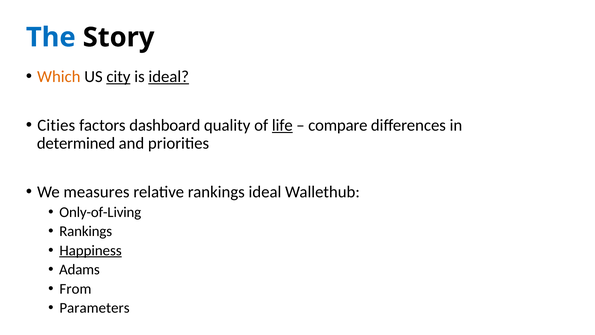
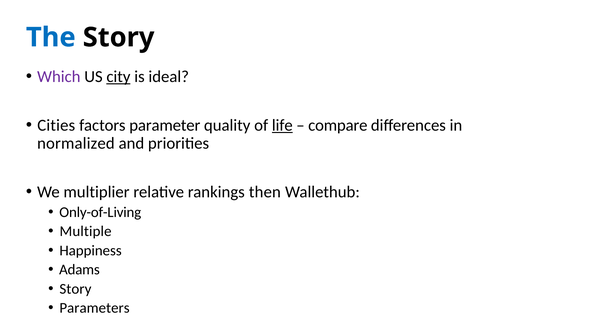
Which colour: orange -> purple (59, 77)
ideal underline: present -> none (169, 77)
dashboard: dashboard -> parameter (165, 125)
determined: determined -> normalized (76, 143)
measures: measures -> multiplier (96, 192)
rankings ideal: ideal -> then (265, 192)
Rankings: Rankings -> Multiple (86, 231)
Happiness underline: present -> none (91, 250)
From: From -> Story (75, 289)
